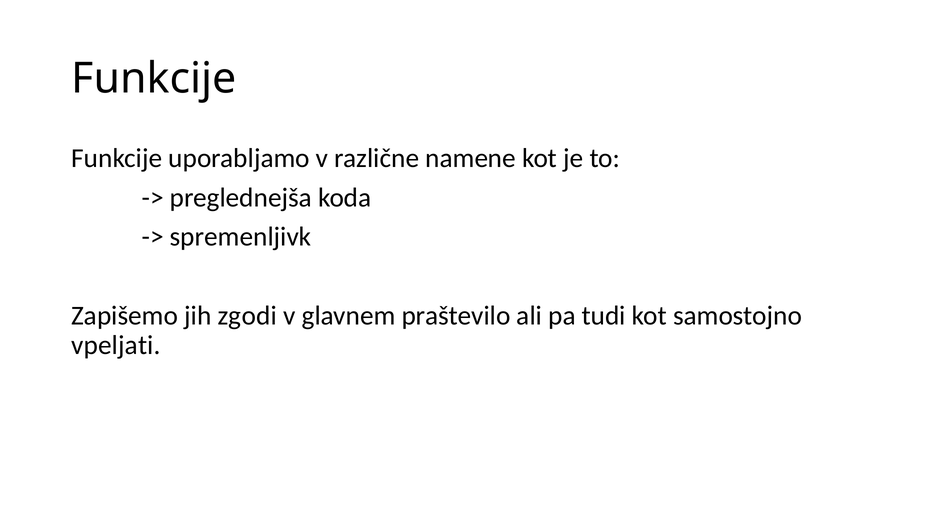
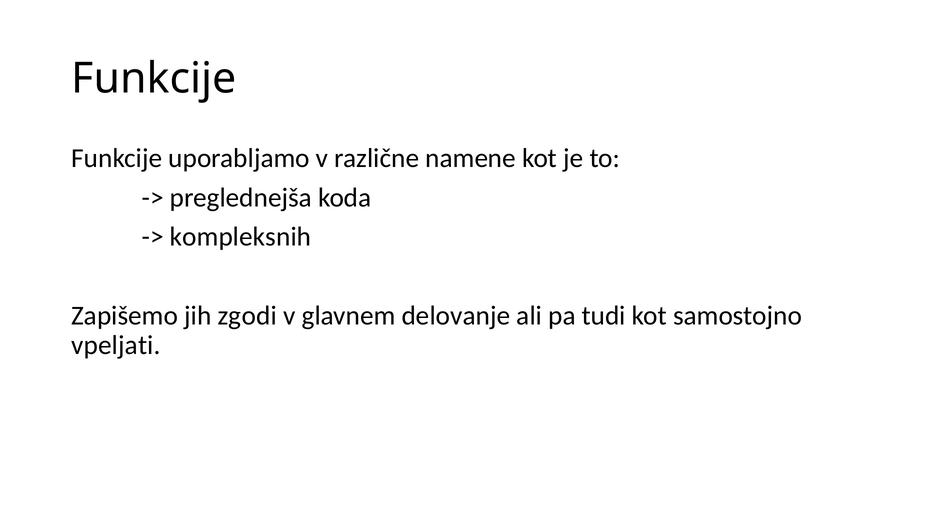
spremenljivk: spremenljivk -> kompleksnih (241, 237)
praštevilo: praštevilo -> delovanje (456, 316)
